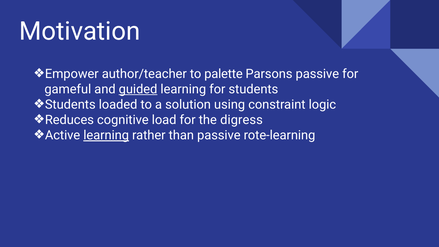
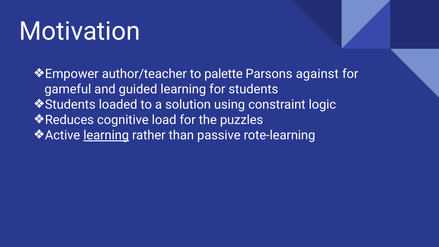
Parsons passive: passive -> against (317, 74)
guided underline: present -> none (138, 89)
digress: digress -> puzzles (242, 120)
